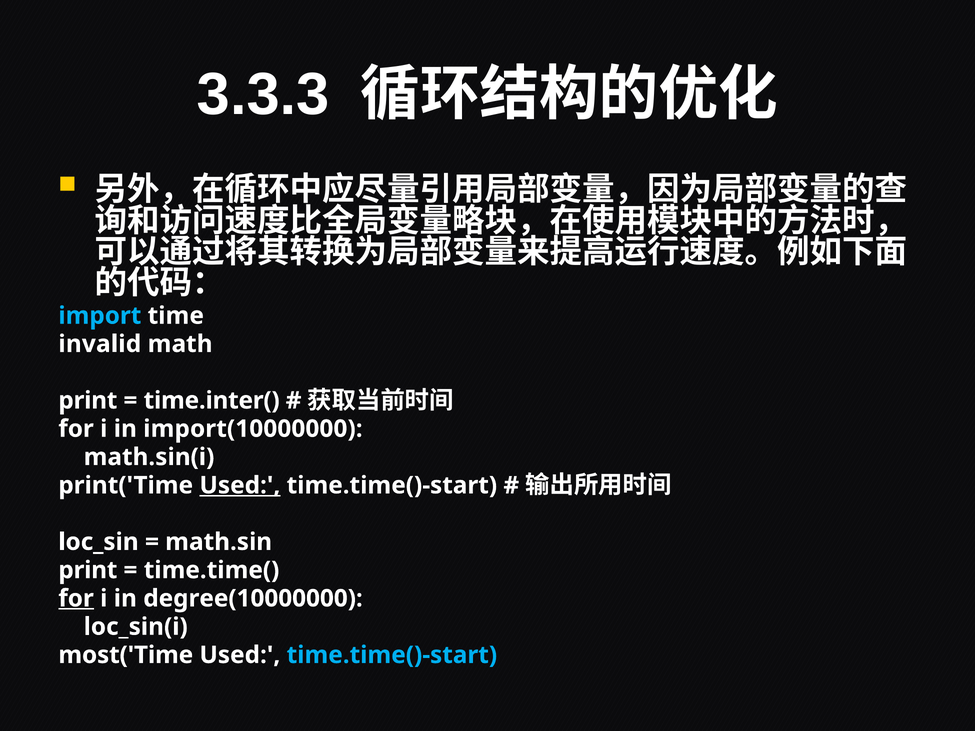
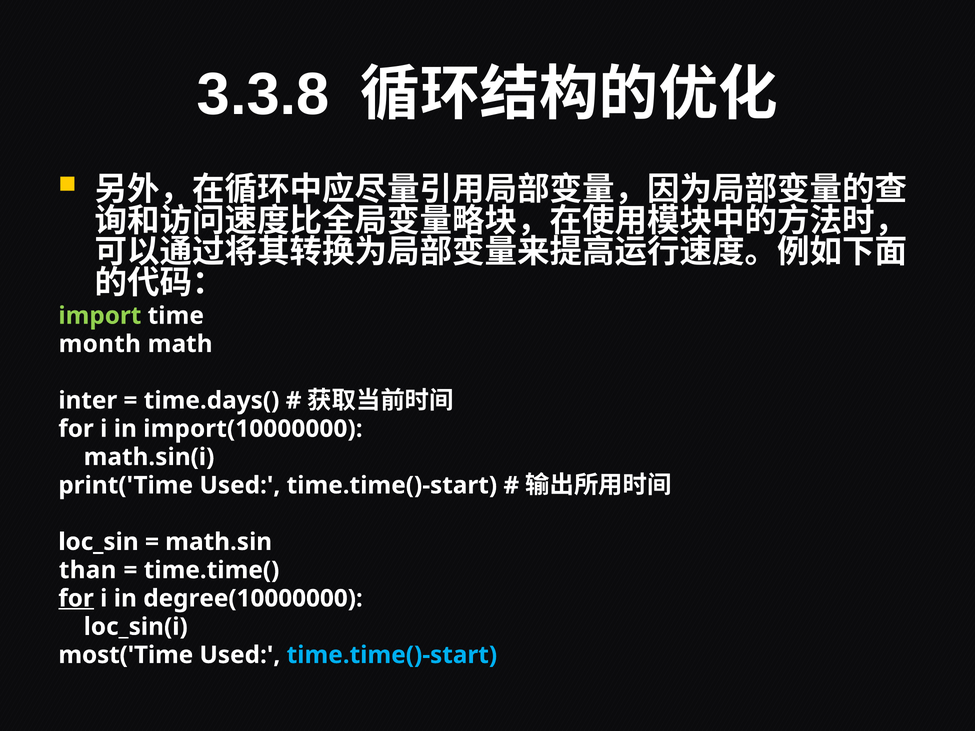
3.3.3: 3.3.3 -> 3.3.8 (263, 95)
import colour: light blue -> light green (100, 316)
invalid: invalid -> month (100, 344)
print: print -> inter (88, 401)
time.inter(: time.inter( -> time.days( (212, 401)
Used underline: present -> none (240, 486)
print: print -> than (88, 570)
